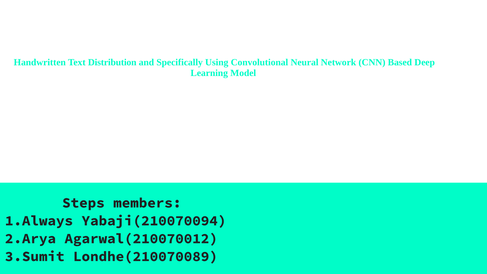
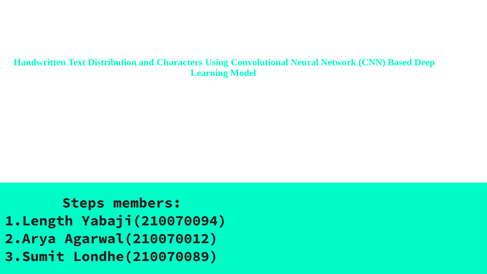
Specifically: Specifically -> Characters (180, 62)
1.Always: 1.Always -> 1.Length (39, 221)
